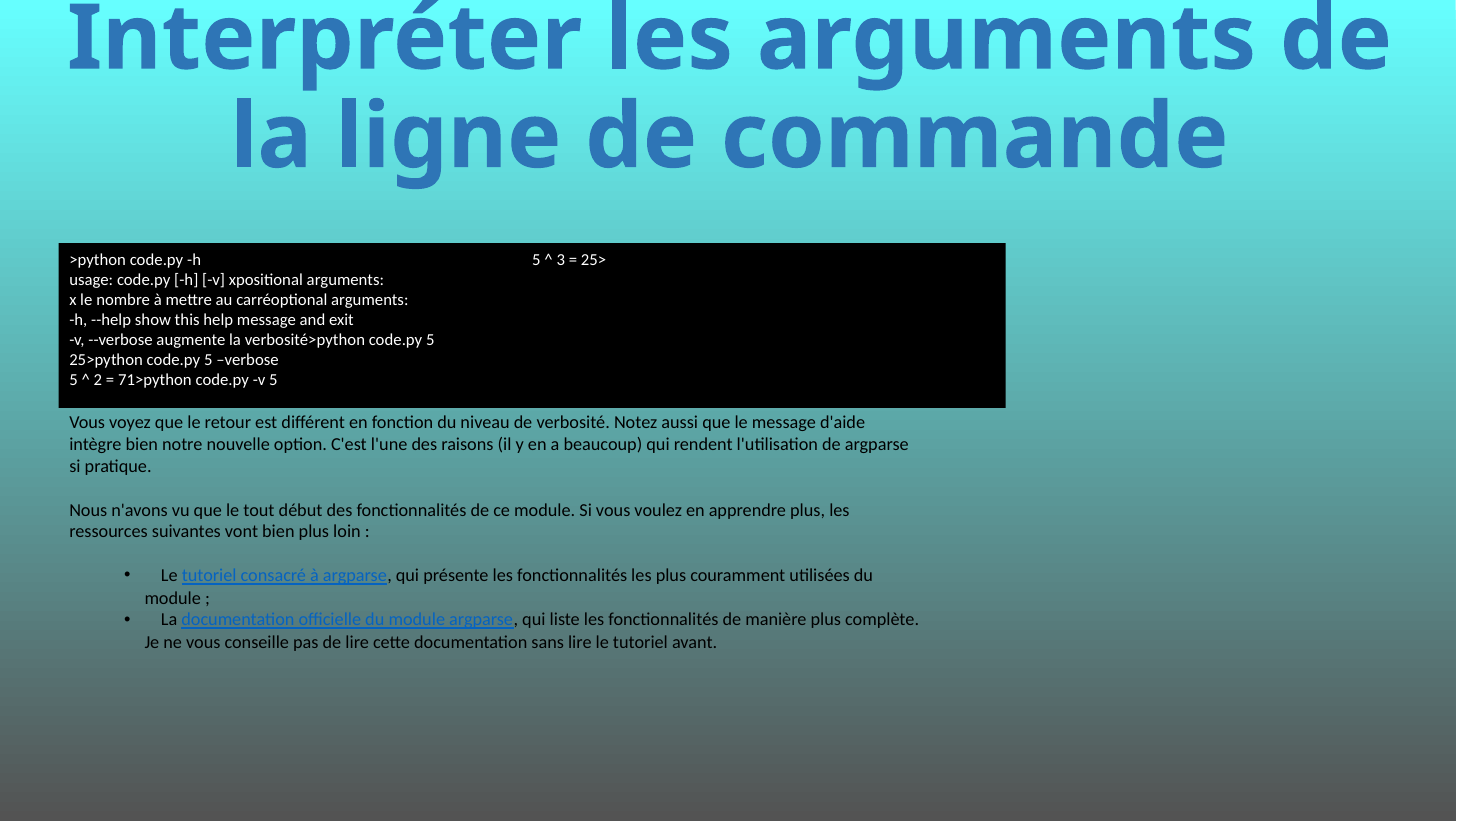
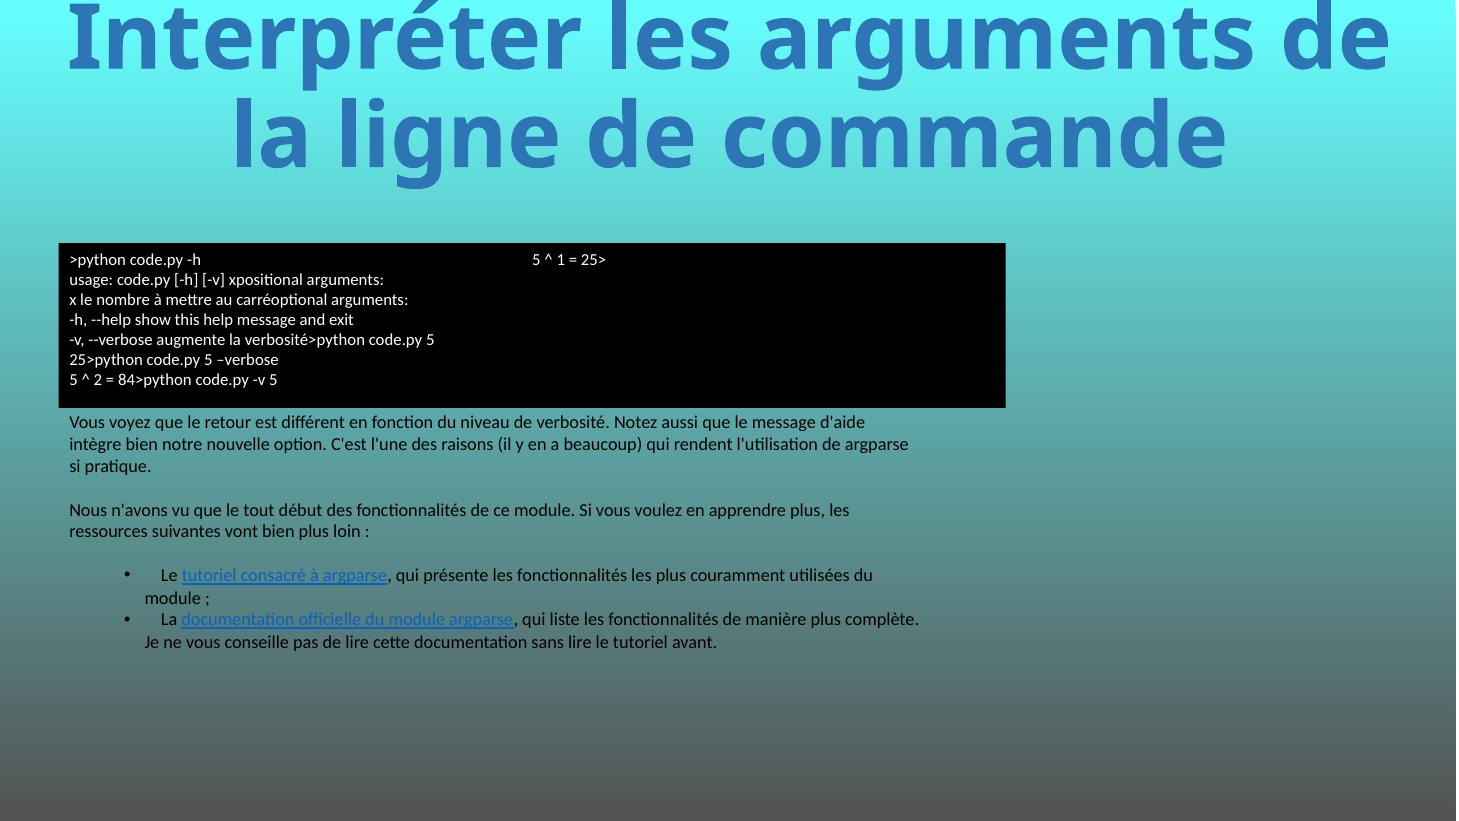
3: 3 -> 1 (561, 260)
71>python: 71>python -> 84>python (155, 380)
